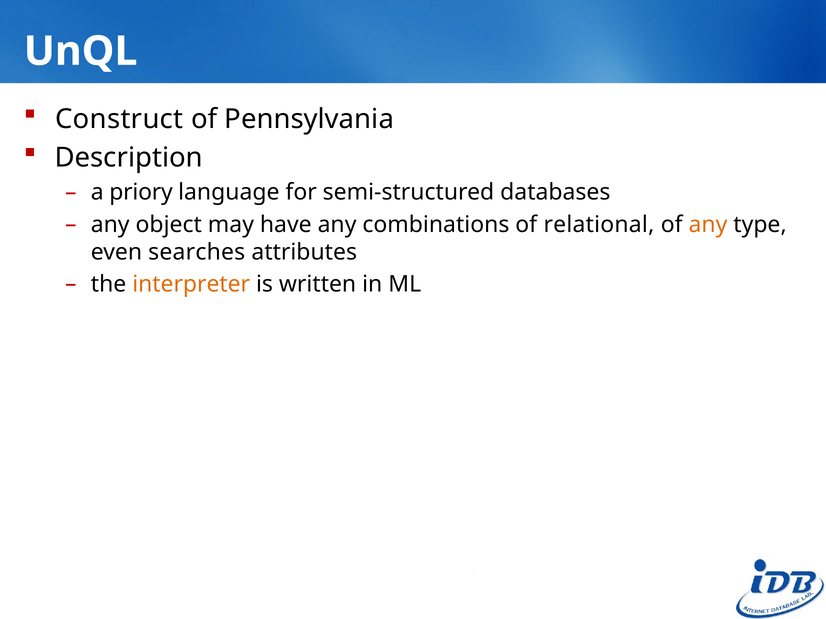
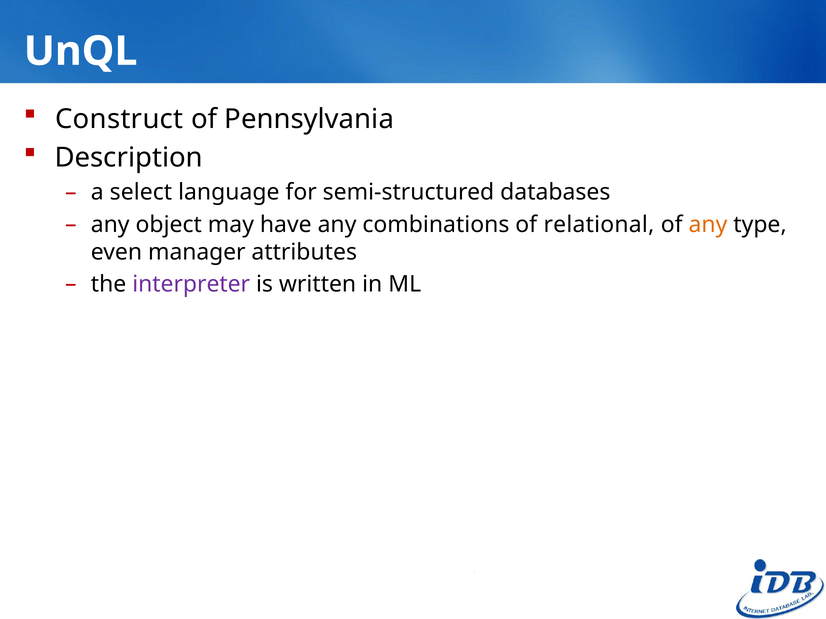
priory: priory -> select (141, 192)
searches: searches -> manager (197, 252)
interpreter colour: orange -> purple (191, 284)
